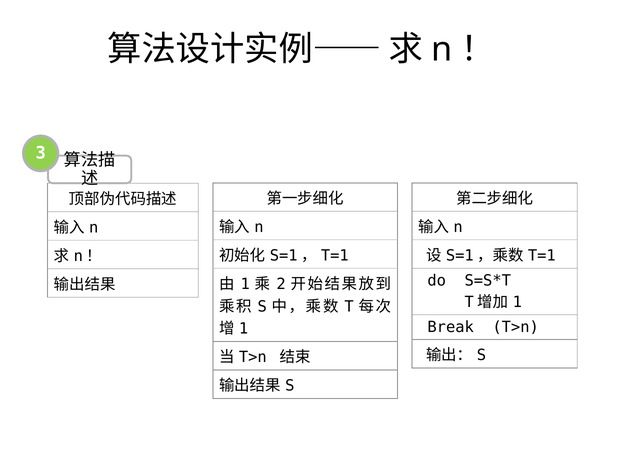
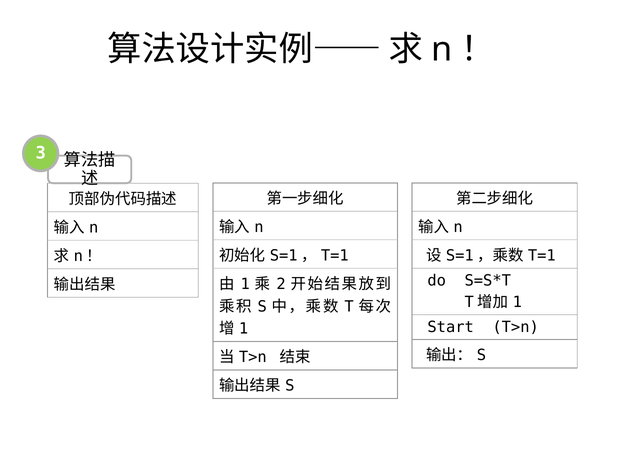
Break: Break -> Start (451, 327)
